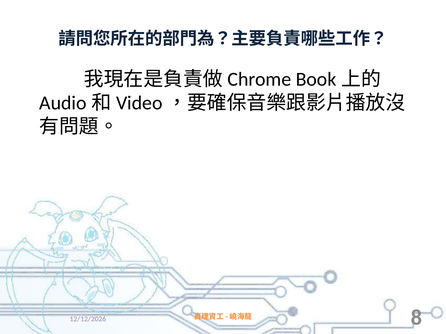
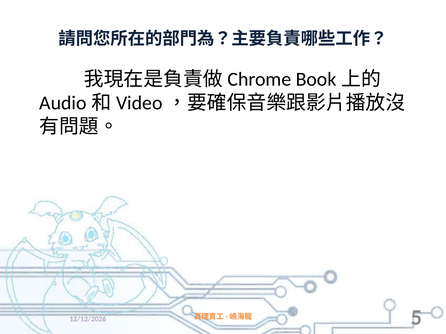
8: 8 -> 5 (417, 318)
